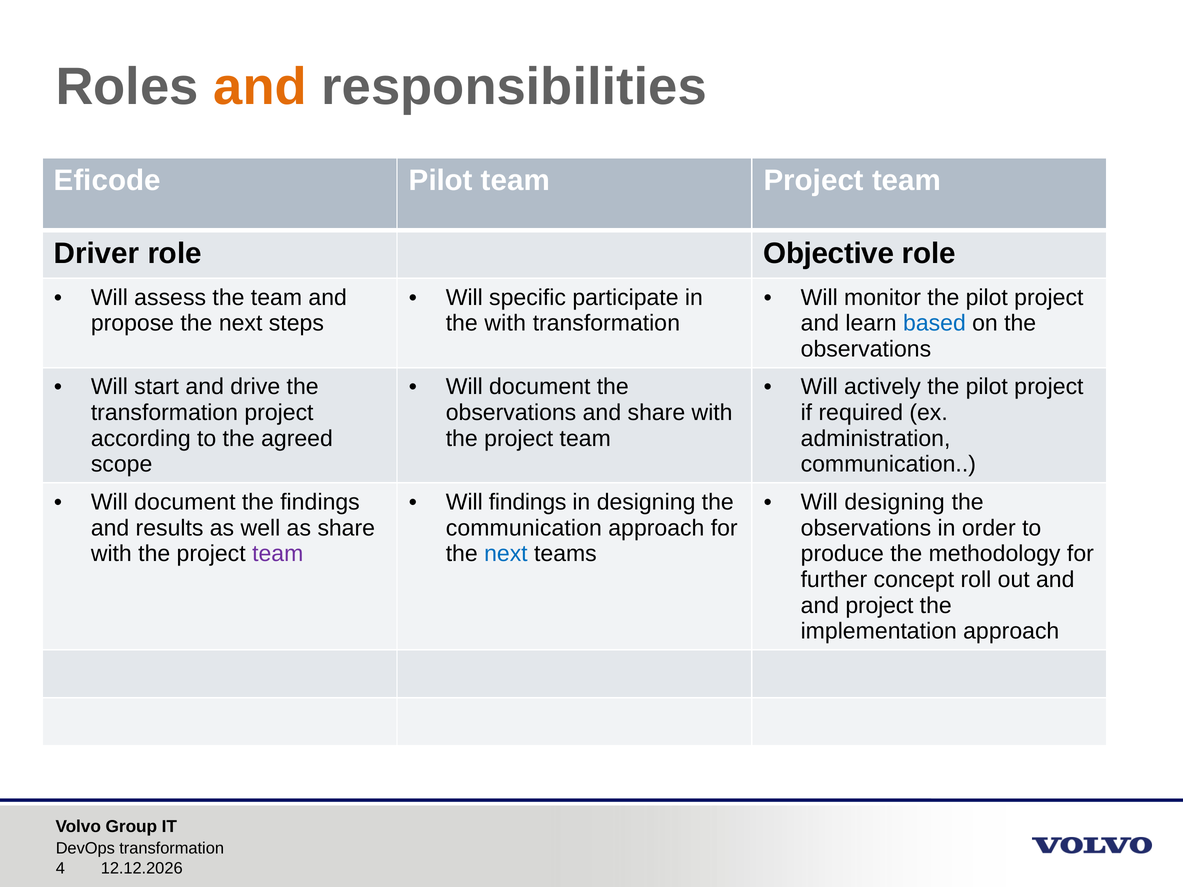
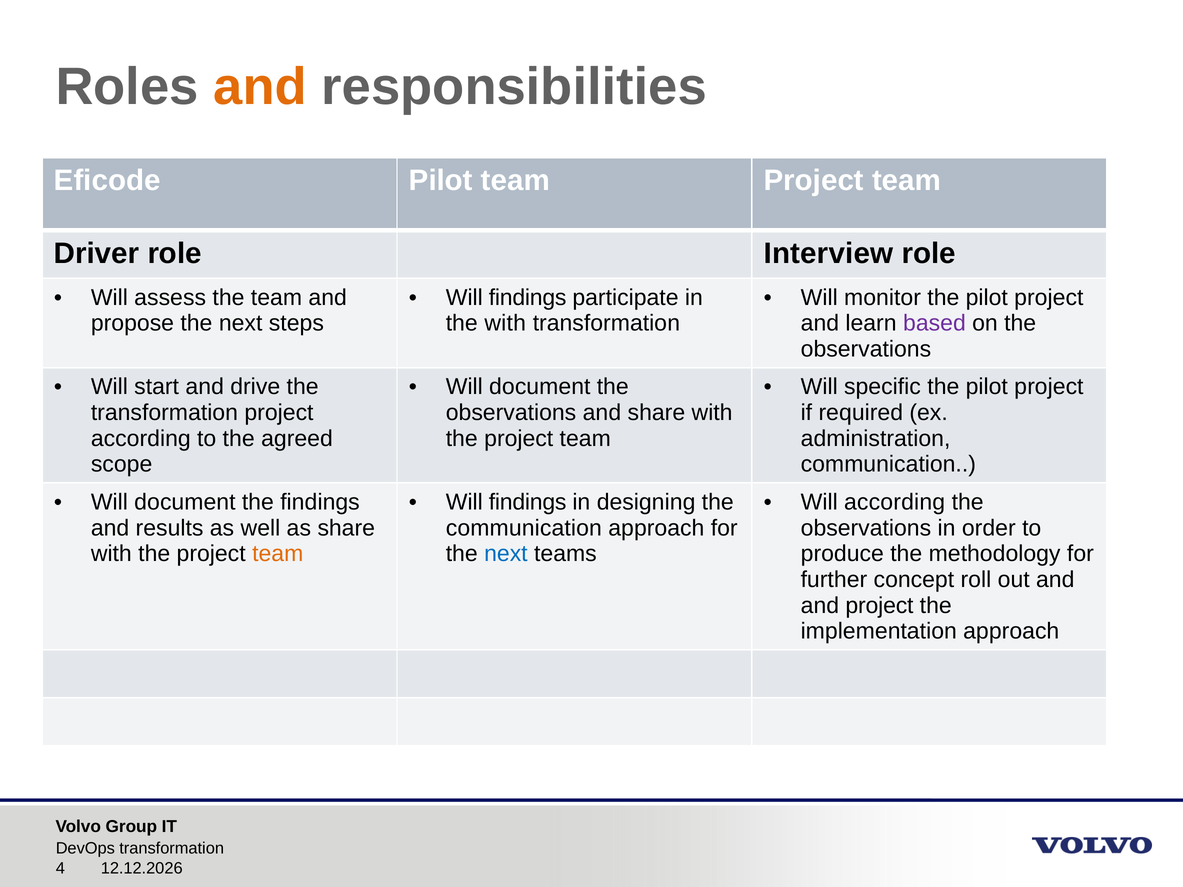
Objective: Objective -> Interview (829, 253)
specific: specific -> findings (528, 298)
based colour: blue -> purple (934, 323)
actively: actively -> specific (882, 387)
Will designing: designing -> according (895, 502)
team colour: purple -> orange (278, 554)
